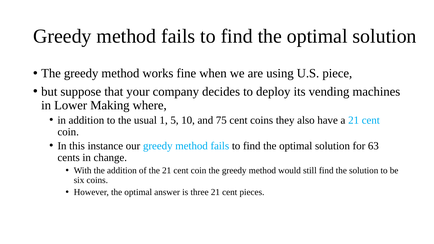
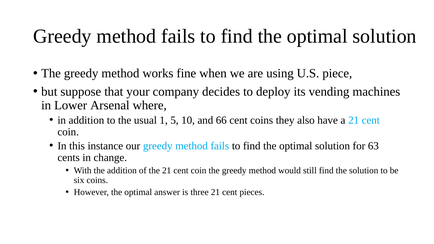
Making: Making -> Arsenal (110, 105)
75: 75 -> 66 (221, 120)
